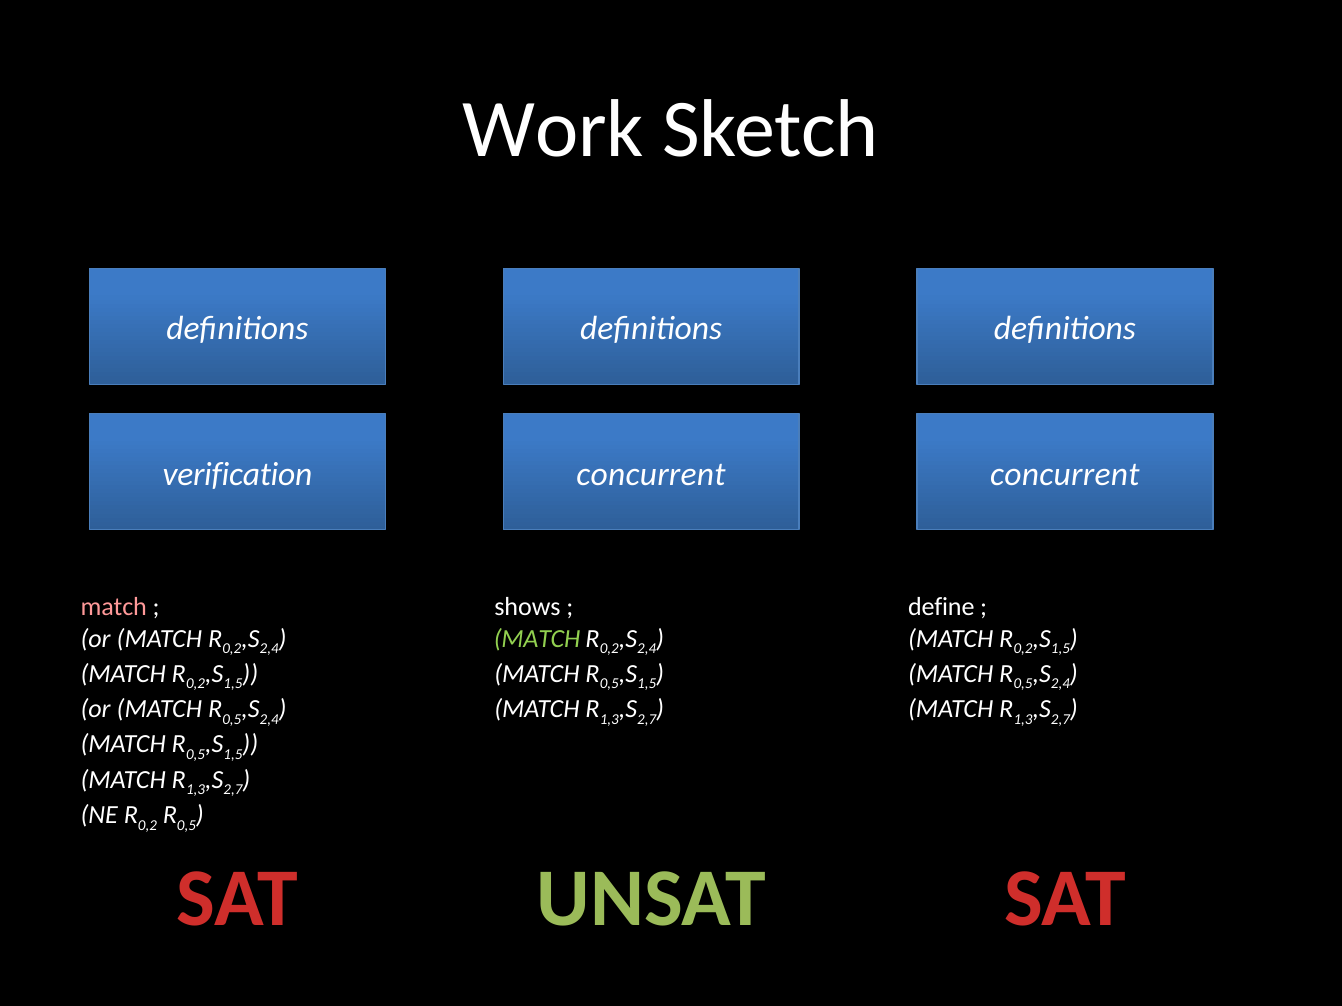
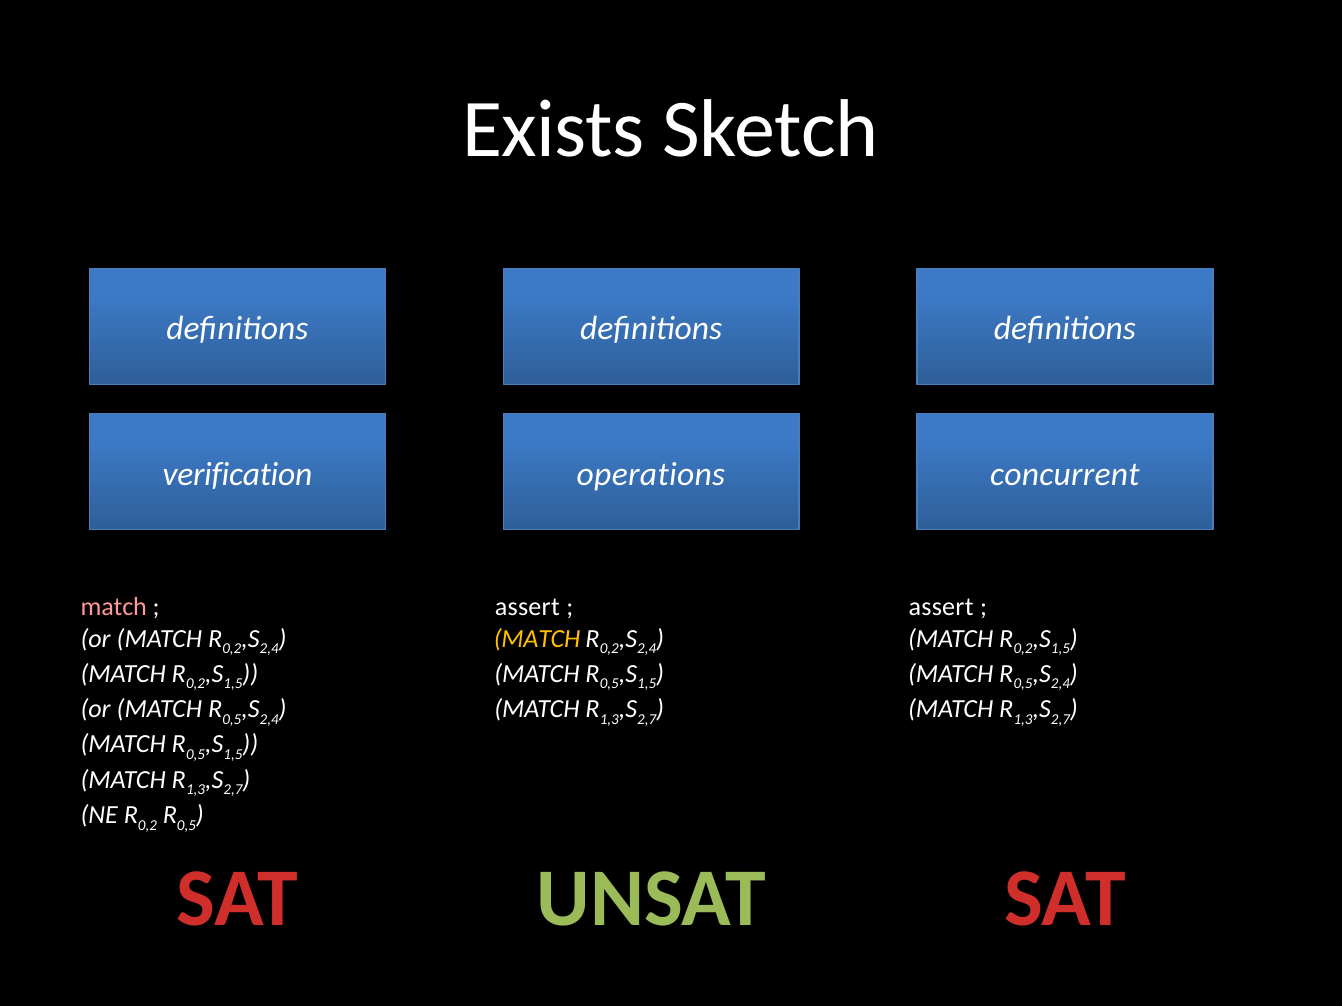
Work: Work -> Exists (553, 130)
concurrent: concurrent -> operations (651, 474)
shows: shows -> assert (527, 607)
define: define -> assert (941, 607)
MATCH colour: light green -> yellow (537, 639)
